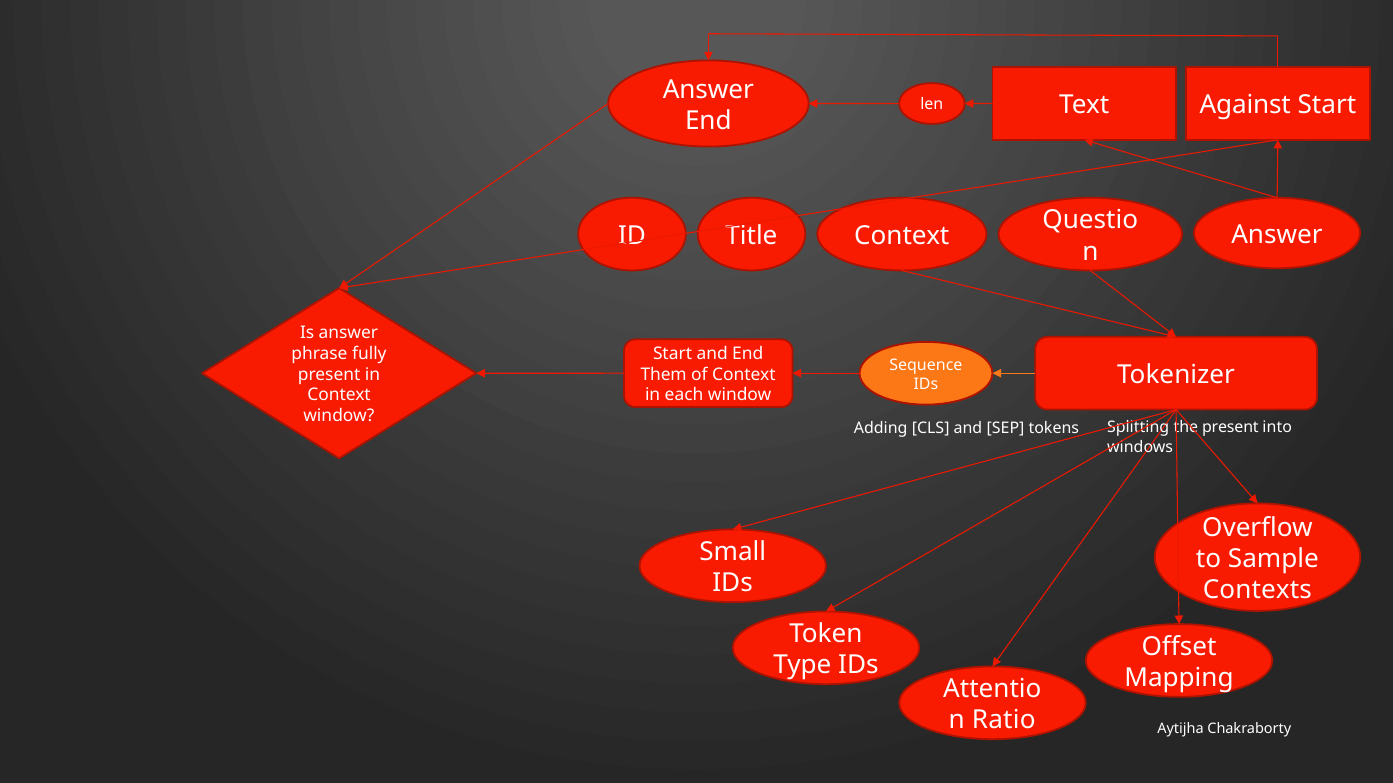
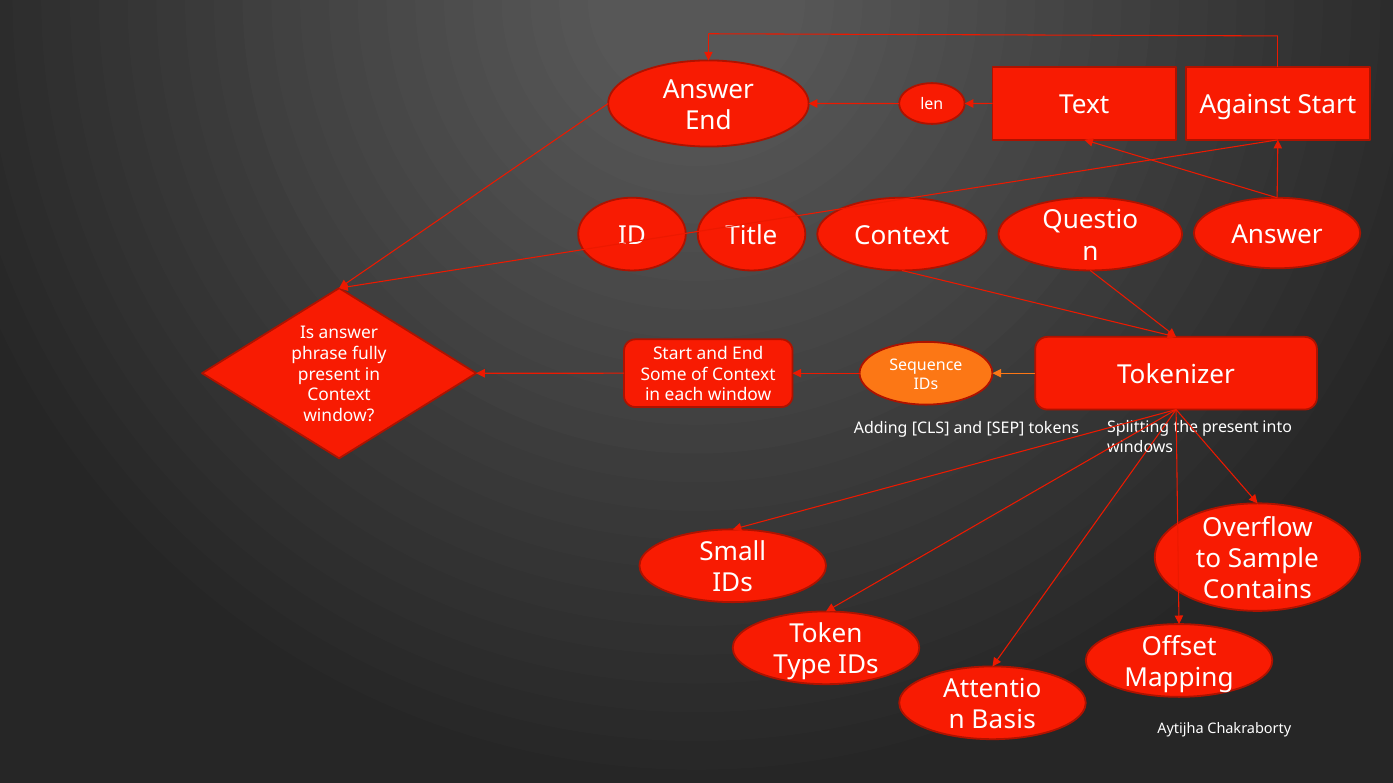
Them: Them -> Some (664, 375)
Contexts: Contexts -> Contains (1257, 591)
Ratio: Ratio -> Basis (1004, 721)
